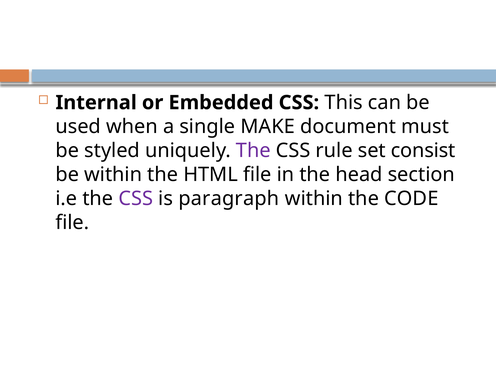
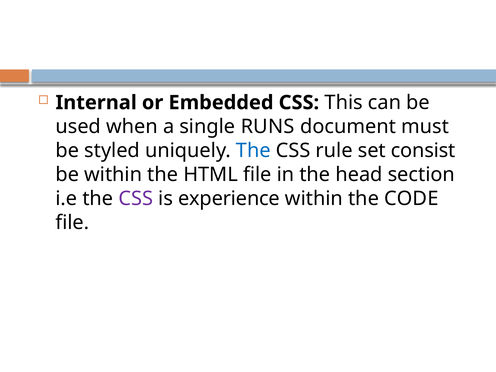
MAKE: MAKE -> RUNS (268, 127)
The colour: purple -> blue (253, 151)
paragraph: paragraph -> experience (229, 199)
